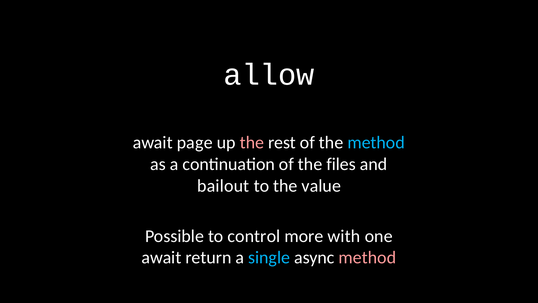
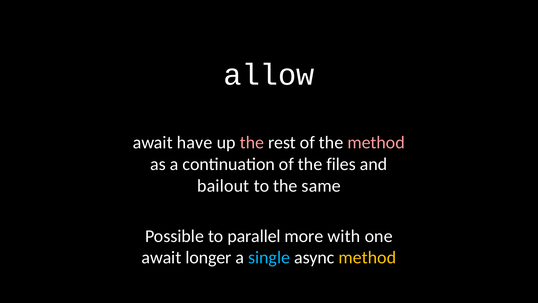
page: page -> have (195, 142)
method colour: light blue -> pink (376, 142)
value: value -> same (321, 186)
control: control -> parallel (254, 236)
return: return -> longer (208, 257)
method colour: pink -> yellow (367, 257)
